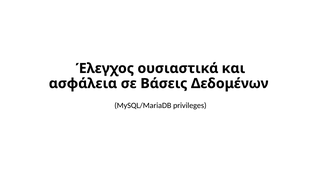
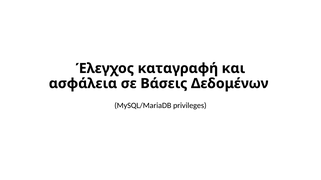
ουσιαστικά: ουσιαστικά -> καταγραφή (178, 69)
